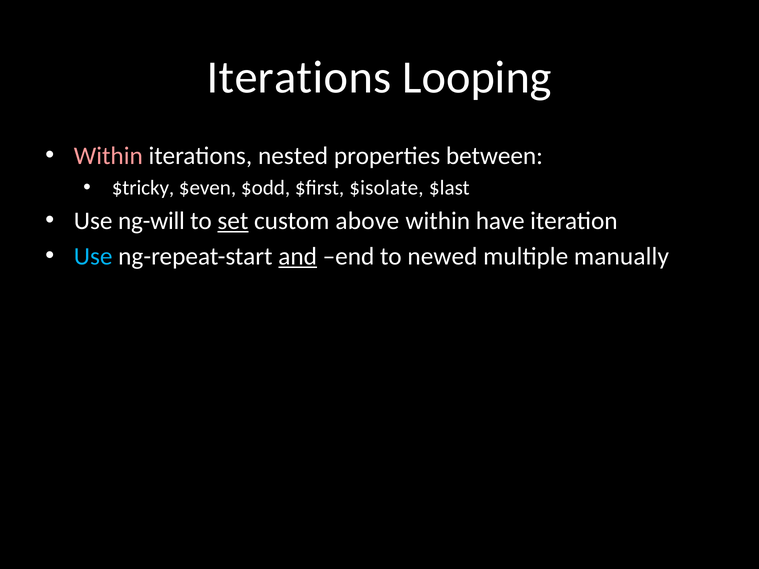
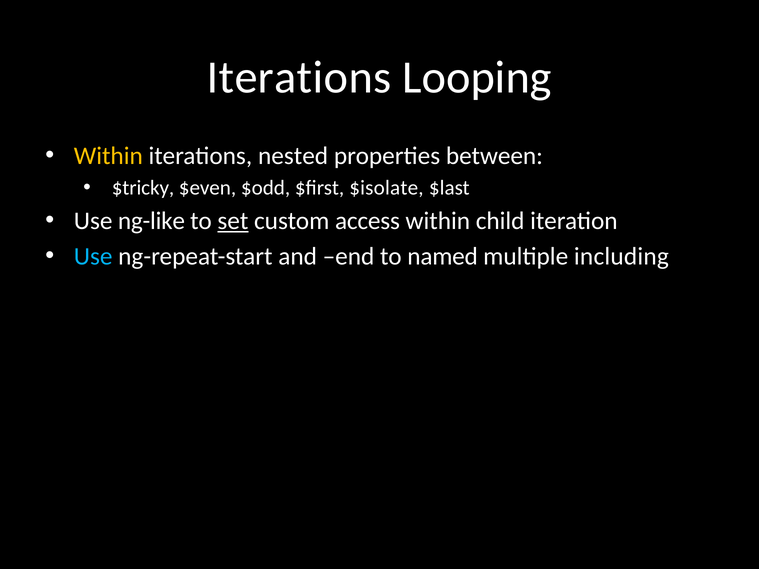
Within colour: pink -> yellow (108, 156)
ng-will: ng-will -> ng-like (151, 221)
above: above -> access (368, 221)
have: have -> child (500, 221)
and underline: present -> none (298, 256)
newed: newed -> named (443, 256)
manually: manually -> including (621, 256)
